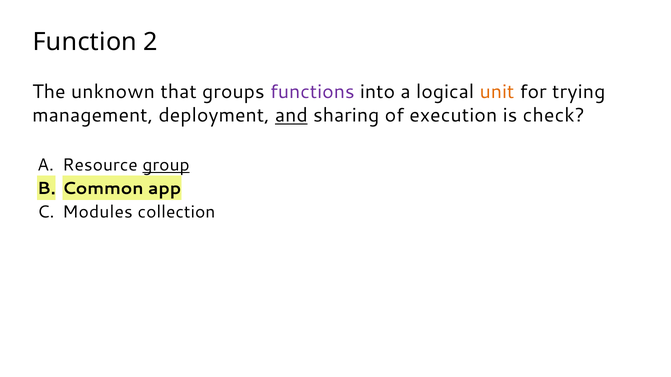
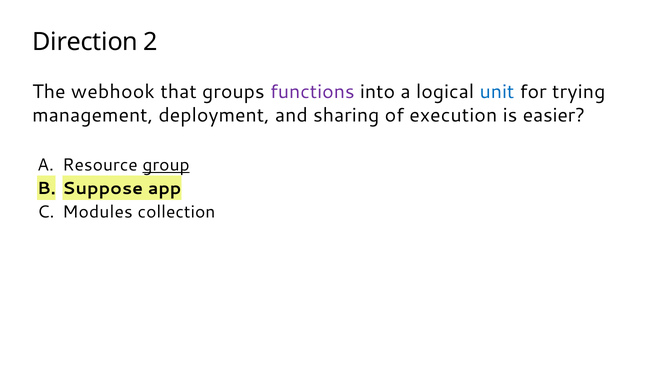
Function: Function -> Direction (85, 42)
unknown: unknown -> webhook (113, 92)
unit colour: orange -> blue (497, 92)
and underline: present -> none (291, 116)
check: check -> easier (554, 116)
Common: Common -> Suppose (103, 189)
